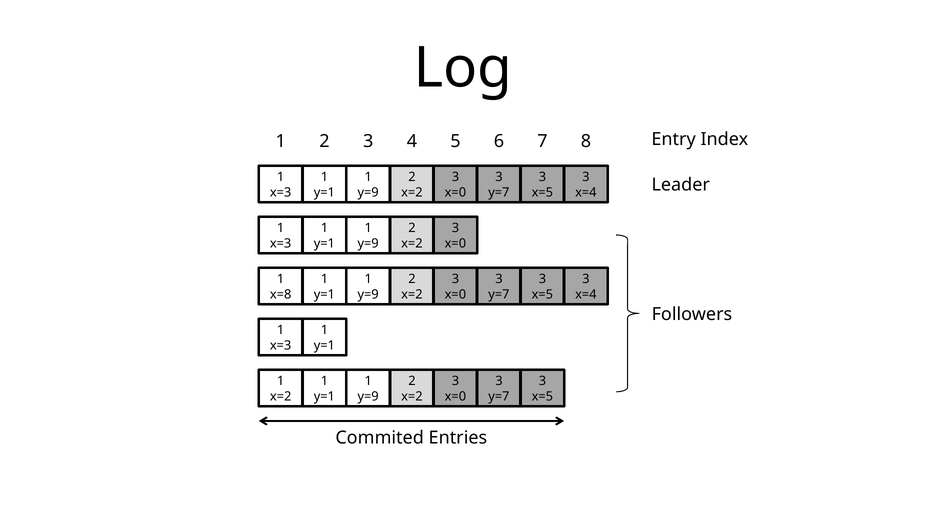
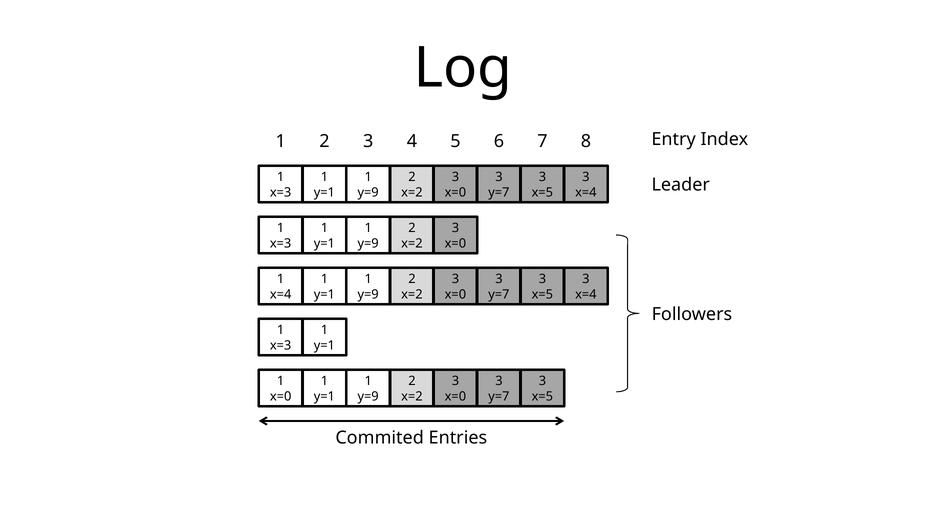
x=8: x=8 -> x=4 (281, 295)
x=2: x=2 -> x=0 (281, 397)
